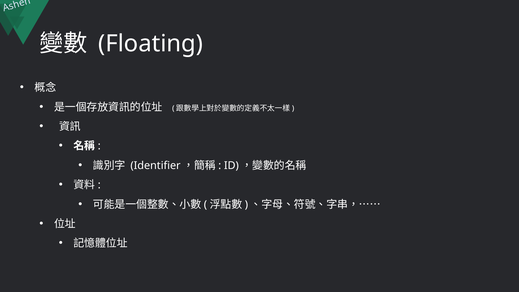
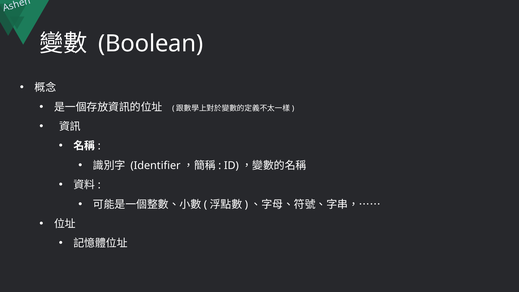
Floating: Floating -> Boolean (151, 44)
